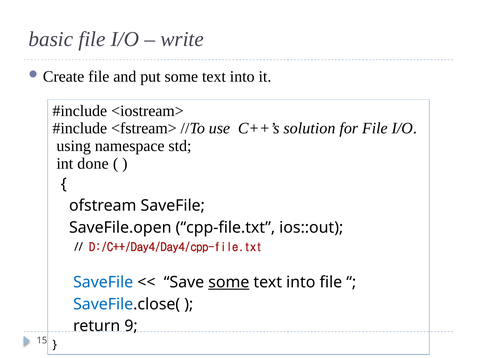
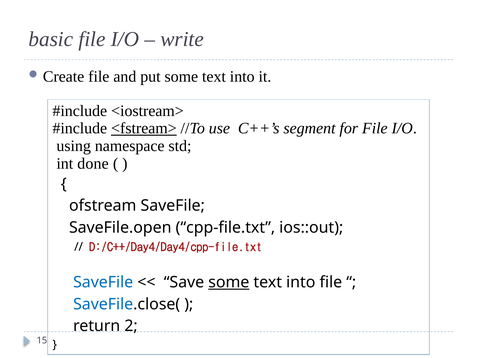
<fstream> underline: none -> present (144, 128)
solution: solution -> segment (309, 128)
9: 9 -> 2 (131, 326)
